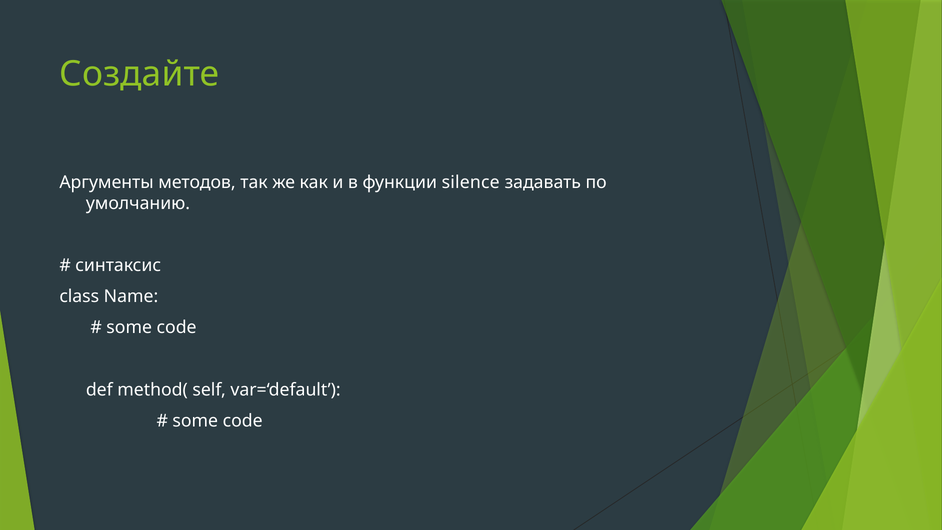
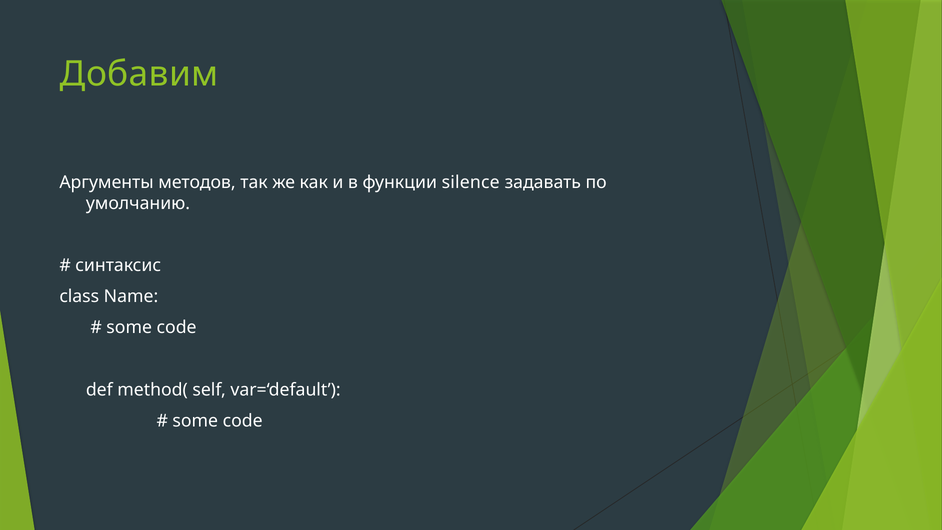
Создайте: Создайте -> Добавим (139, 74)
